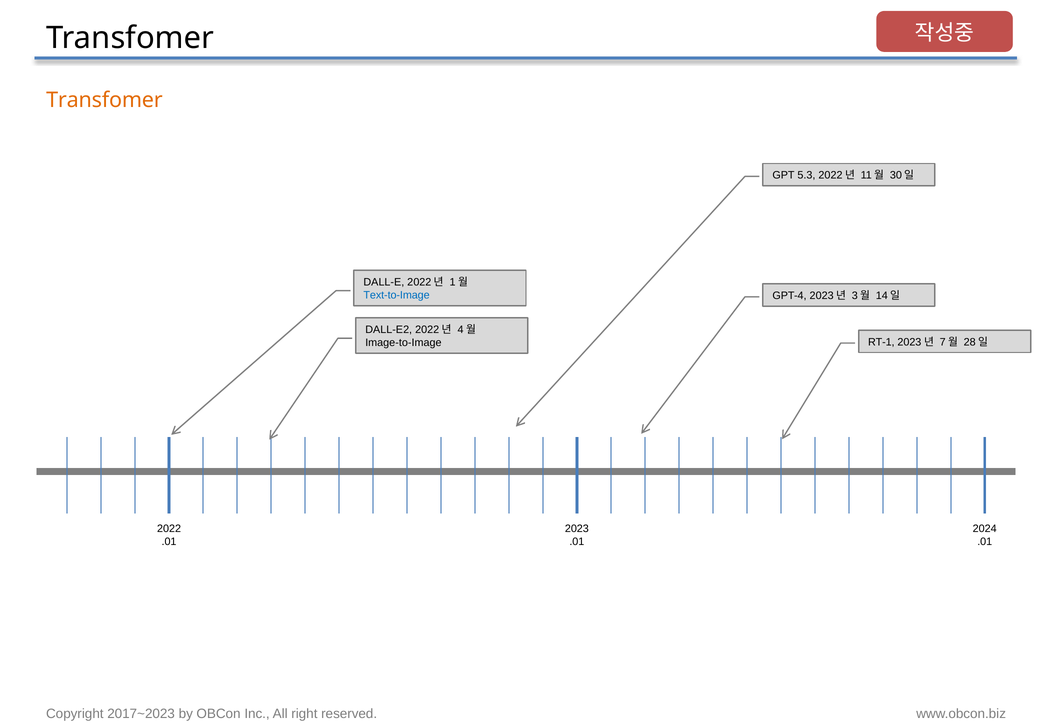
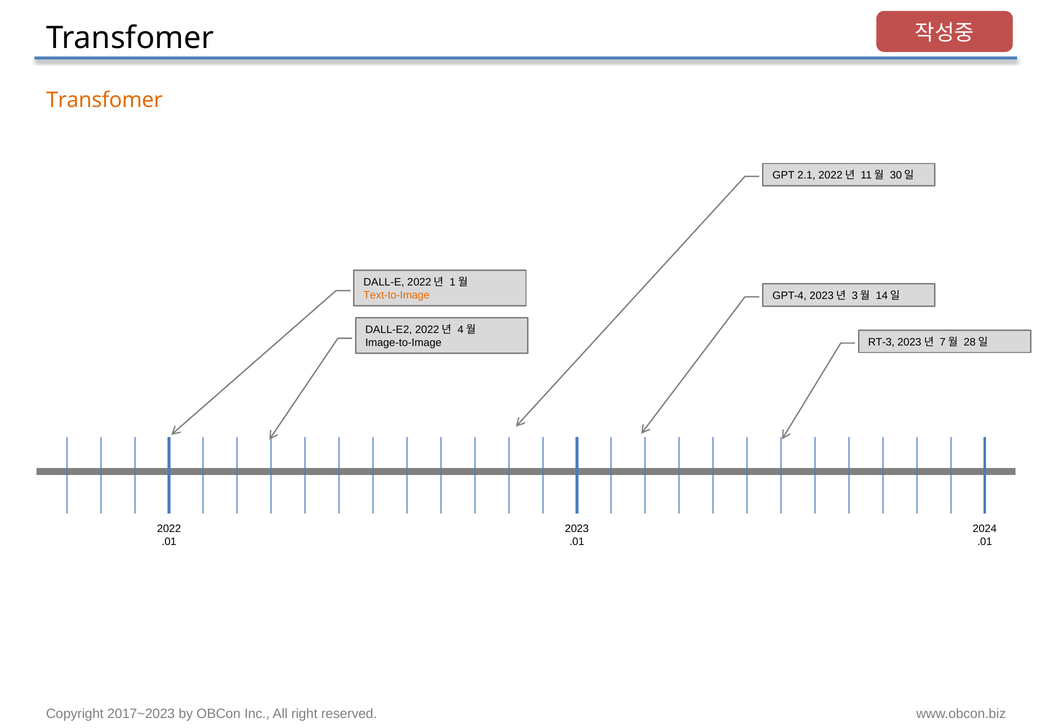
5.3: 5.3 -> 2.1 (806, 175)
Text-to-Image colour: blue -> orange (397, 295)
RT-1: RT-1 -> RT-3 (881, 342)
